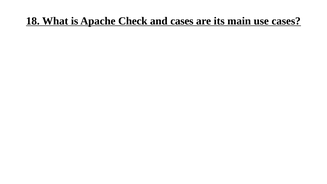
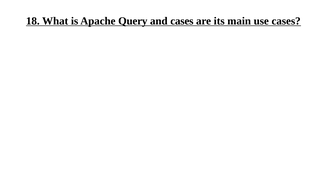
Check: Check -> Query (133, 21)
